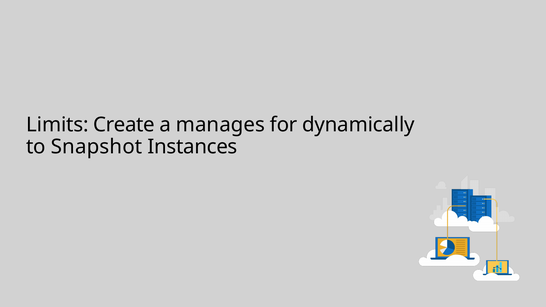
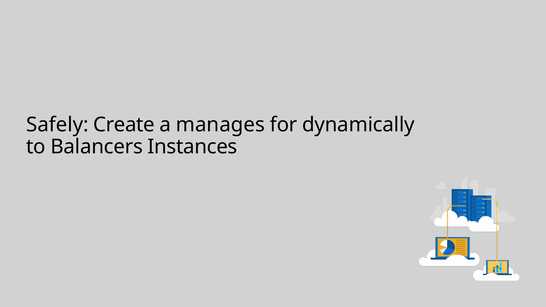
Limits: Limits -> Safely (57, 125)
Snapshot: Snapshot -> Balancers (97, 147)
